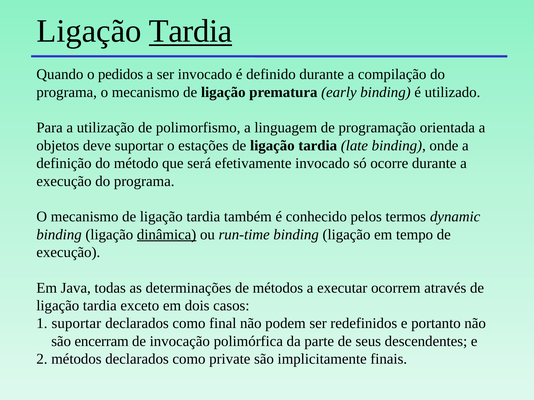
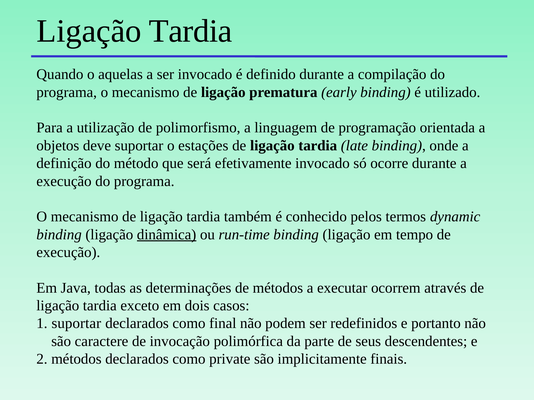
Tardia underline: present -> none (191, 31)
pedidos: pedidos -> aquelas (120, 75)
encerram: encerram -> caractere (102, 342)
